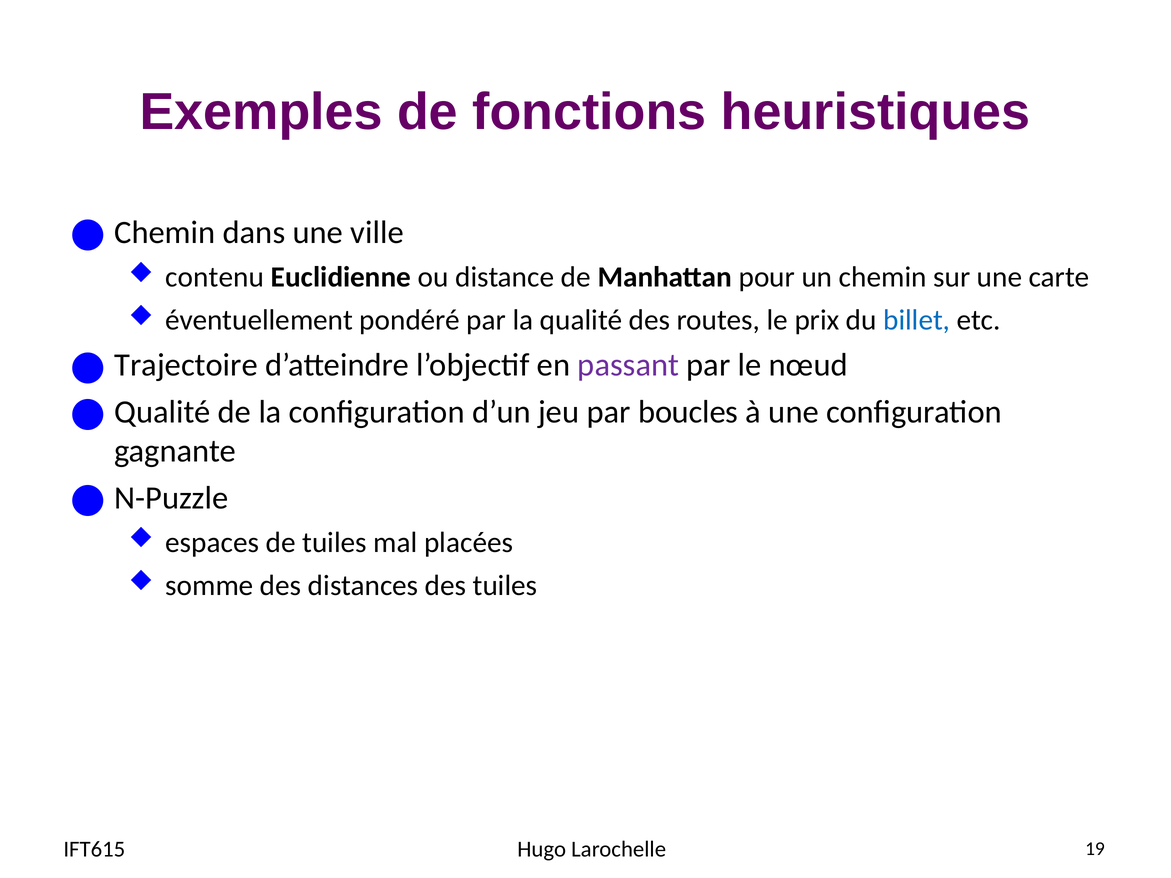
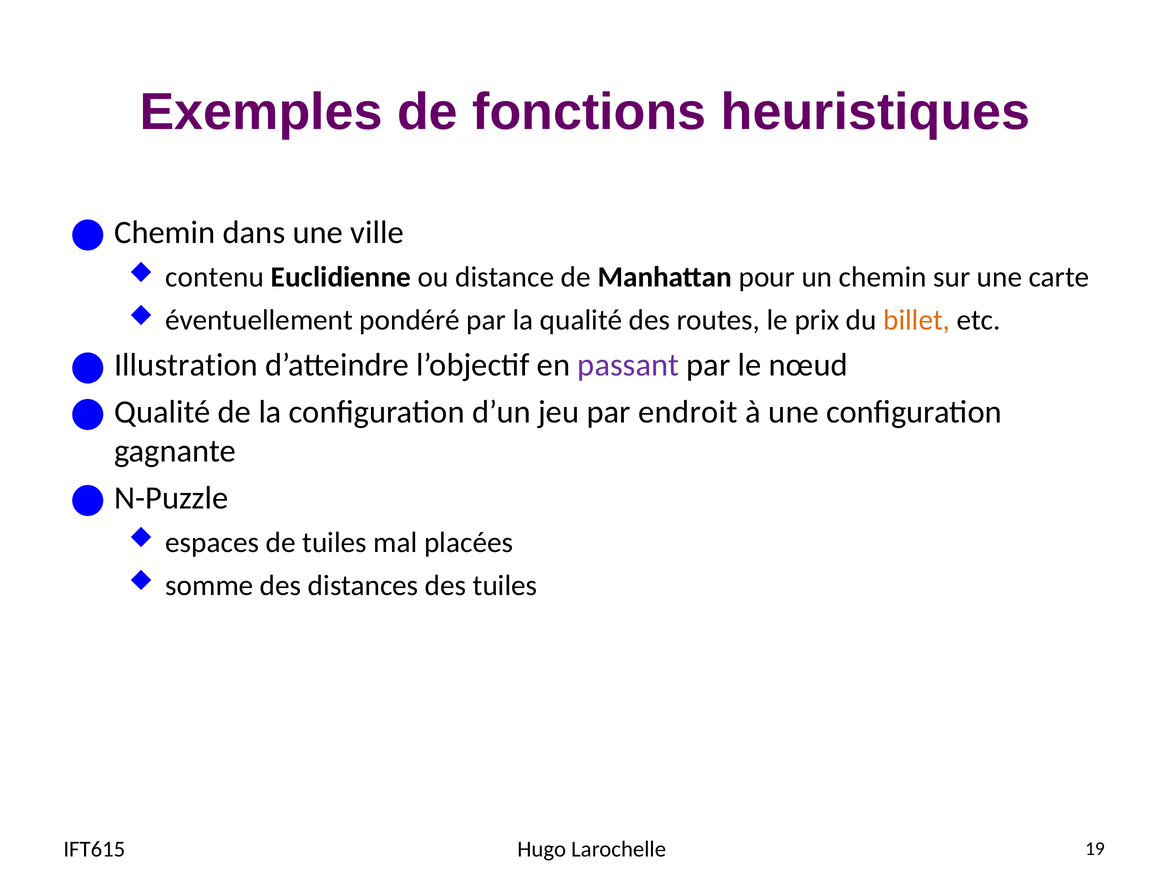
billet colour: blue -> orange (917, 320)
Trajectoire: Trajectoire -> Illustration (186, 365)
boucles: boucles -> endroit (688, 412)
